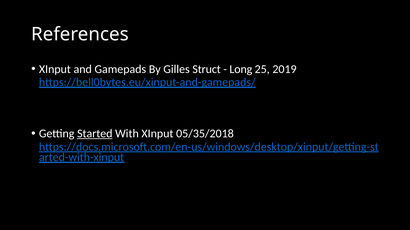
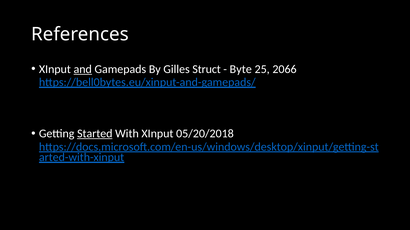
and underline: none -> present (83, 69)
Long: Long -> Byte (241, 69)
2019: 2019 -> 2066 (285, 69)
05/35/2018: 05/35/2018 -> 05/20/2018 (205, 134)
